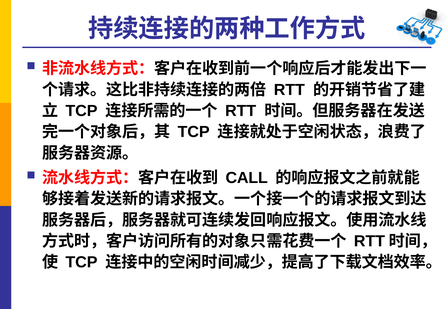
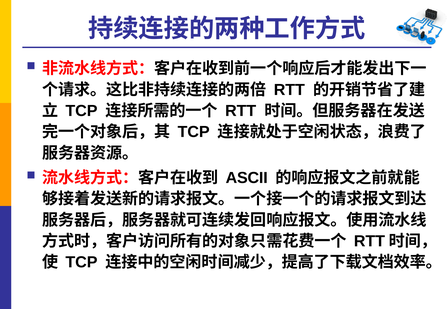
CALL: CALL -> ASCII (247, 178)
